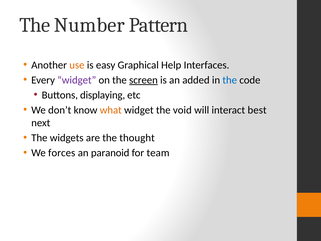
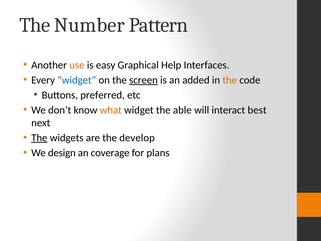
widget colour: purple -> blue (77, 80)
the colour: blue -> orange (230, 80)
displaying: displaying -> preferred (103, 95)
void: void -> able (182, 110)
The underline: none -> present (39, 138)
thought: thought -> develop (137, 138)
forces: forces -> design (62, 153)
paranoid: paranoid -> coverage (110, 153)
team: team -> plans (158, 153)
